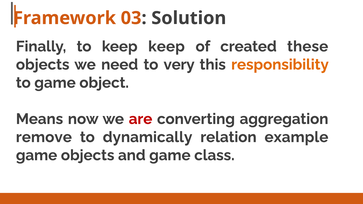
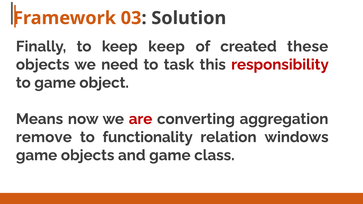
very: very -> task (179, 65)
responsibility colour: orange -> red (280, 65)
dynamically: dynamically -> functionality (148, 137)
example: example -> windows (297, 137)
